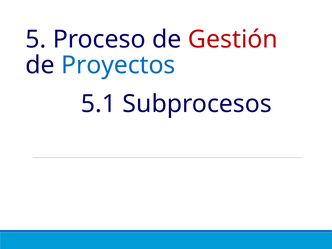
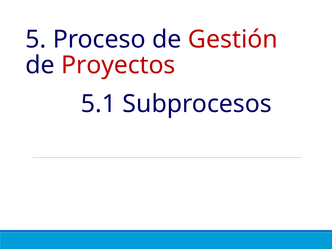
Proyectos colour: blue -> red (118, 65)
